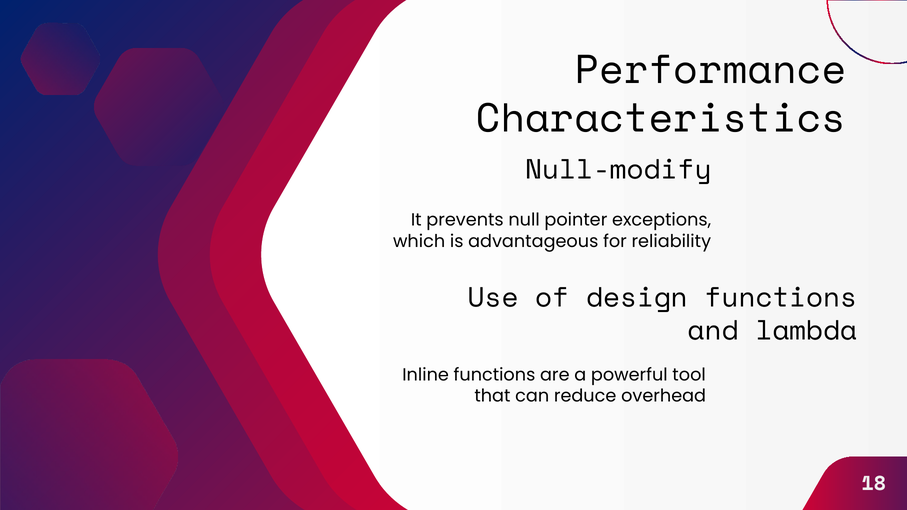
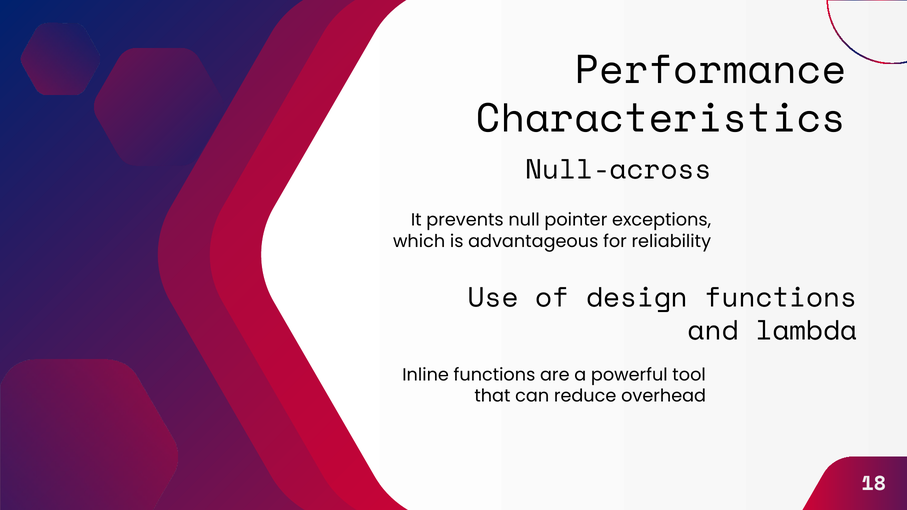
Null-modify: Null-modify -> Null-across (618, 170)
